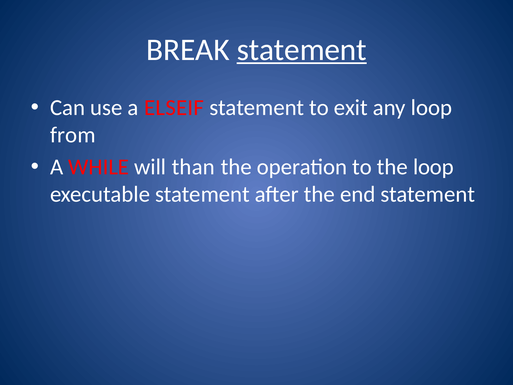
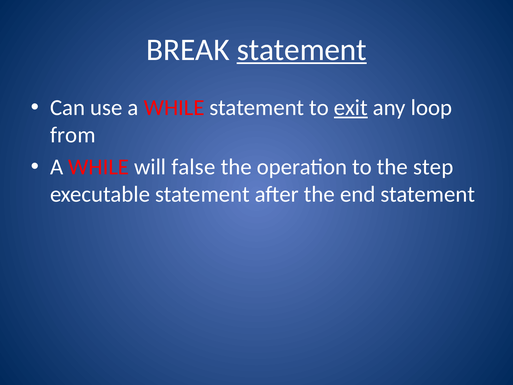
use a ELSEIF: ELSEIF -> WHILE (174, 108)
exit underline: none -> present (351, 108)
than: than -> false (193, 167)
the loop: loop -> step (433, 167)
